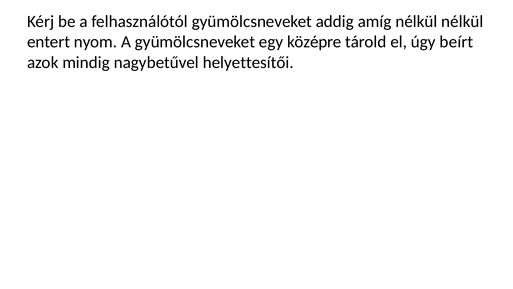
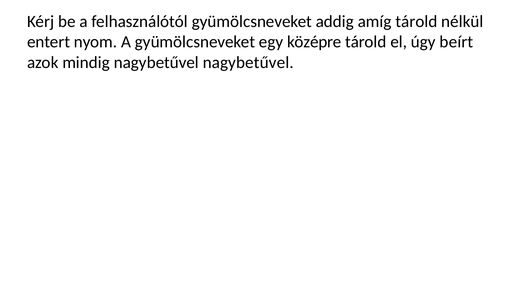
amíg nélkül: nélkül -> tárold (416, 21)
nagybetűvel helyettesítői: helyettesítői -> nagybetűvel (248, 62)
